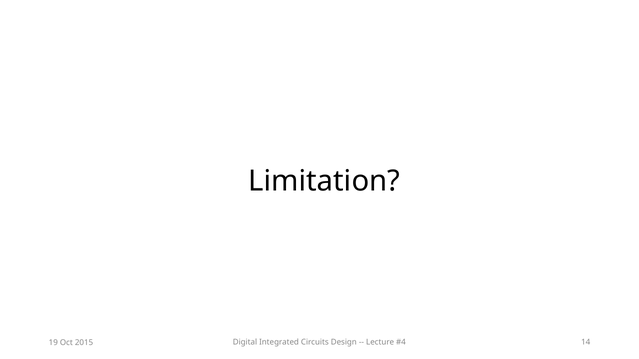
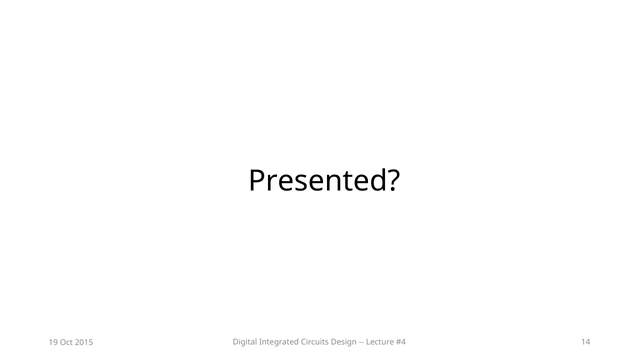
Limitation: Limitation -> Presented (324, 182)
